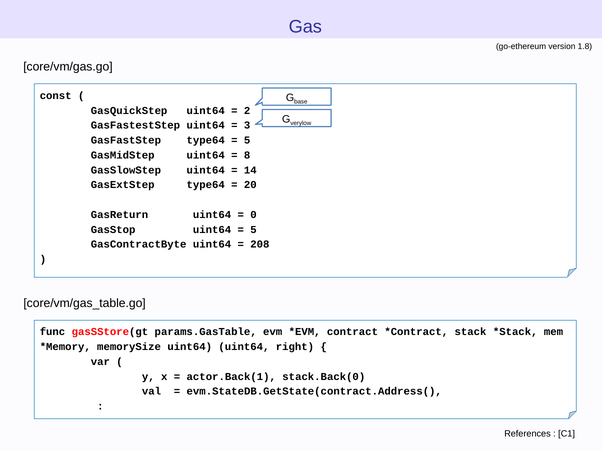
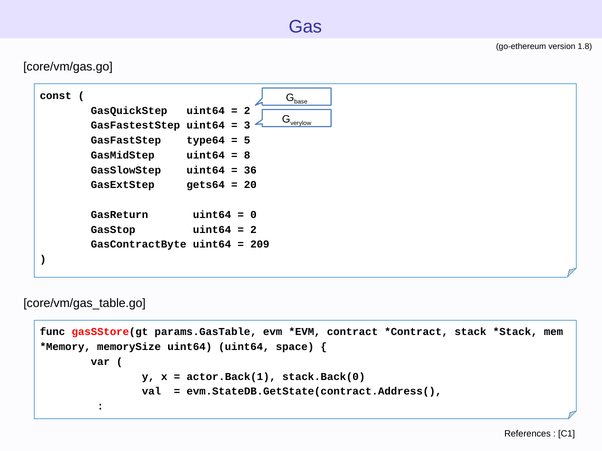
14: 14 -> 36 (250, 170)
GasExtStep type64: type64 -> gets64 (206, 185)
5: 5 -> 2 (254, 230)
208: 208 -> 209 (260, 245)
right: right -> space (295, 347)
